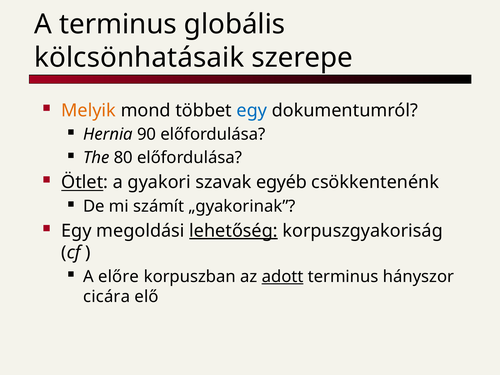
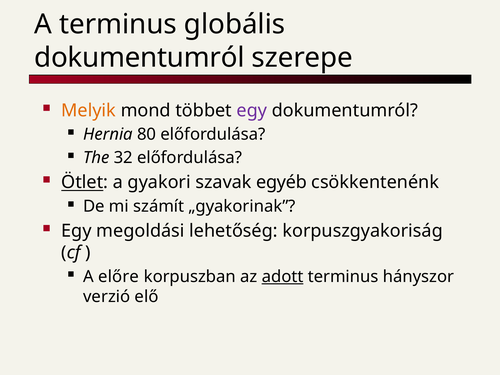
kölcsönhatásaik: kölcsönhatásaik -> dokumentumról (139, 58)
egy colour: blue -> purple (252, 110)
90: 90 -> 80 (147, 134)
80: 80 -> 32 (123, 158)
lehetőség underline: present -> none (234, 231)
cicára: cicára -> verzió (107, 297)
